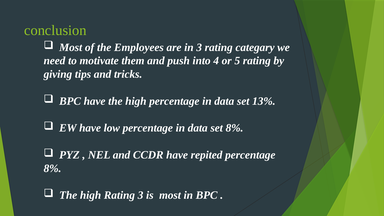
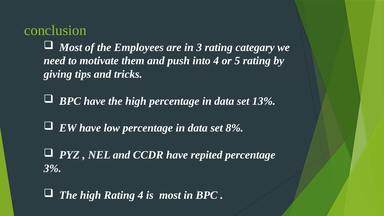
8%: 8% -> 3% (52, 168)
Rating 3: 3 -> 4 (141, 195)
